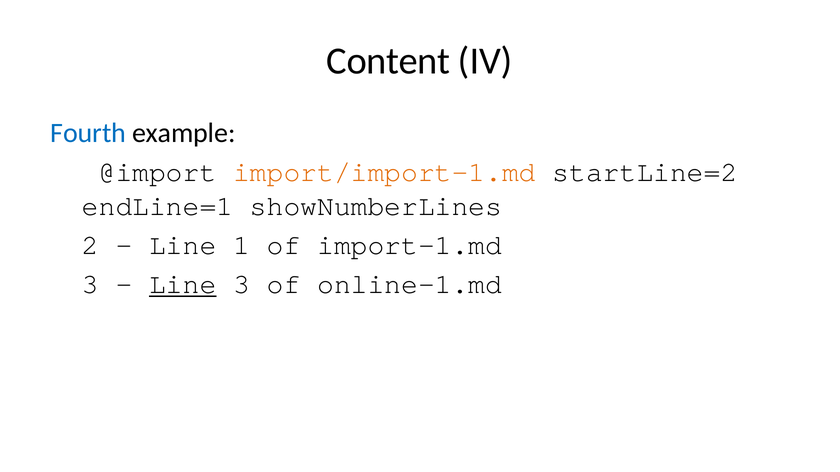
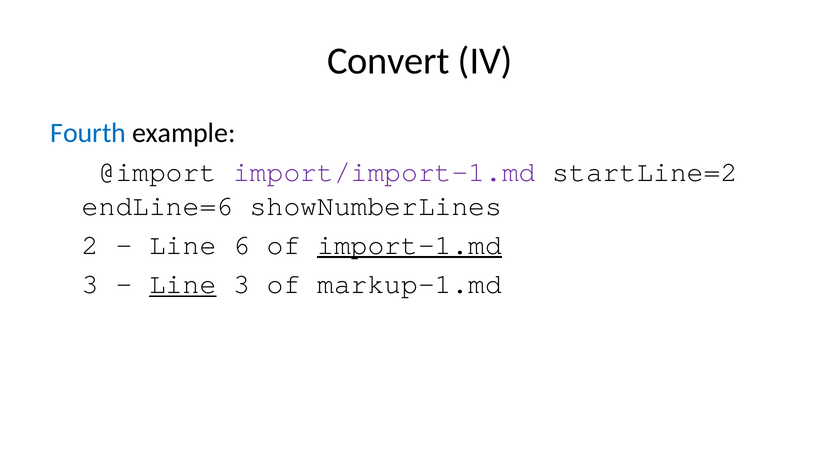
Content: Content -> Convert (388, 61)
import/import-1.md colour: orange -> purple (384, 172)
endLine=1: endLine=1 -> endLine=6 (158, 206)
1: 1 -> 6 (242, 245)
import-1.md underline: none -> present (410, 245)
online-1.md: online-1.md -> markup-1.md (410, 284)
